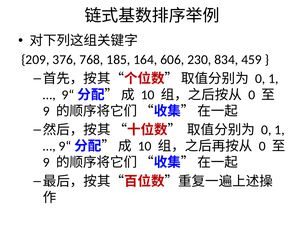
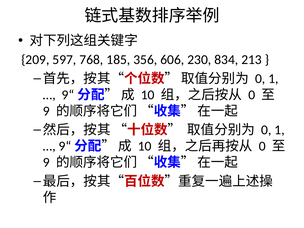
376: 376 -> 597 (64, 60)
164: 164 -> 356 (145, 60)
459: 459 -> 213 (252, 60)
